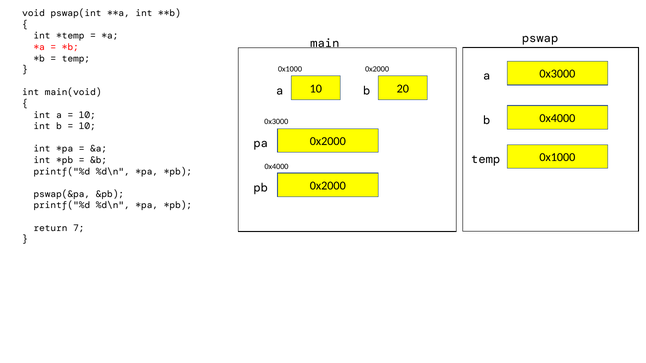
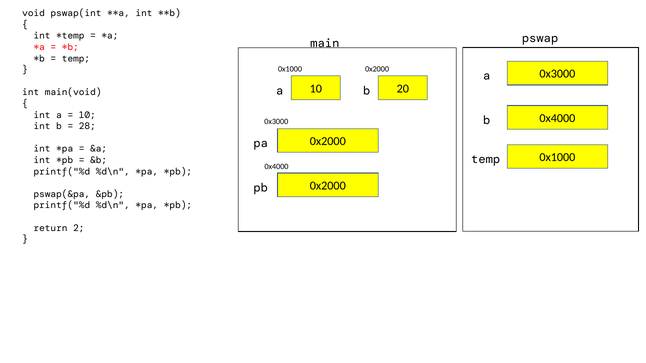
10: 10 -> 28 (87, 126)
7: 7 -> 2 (79, 228)
